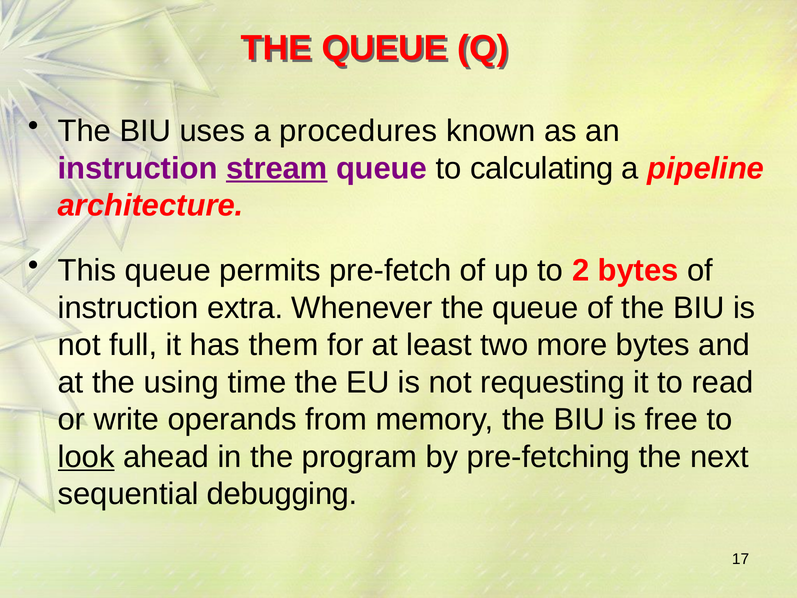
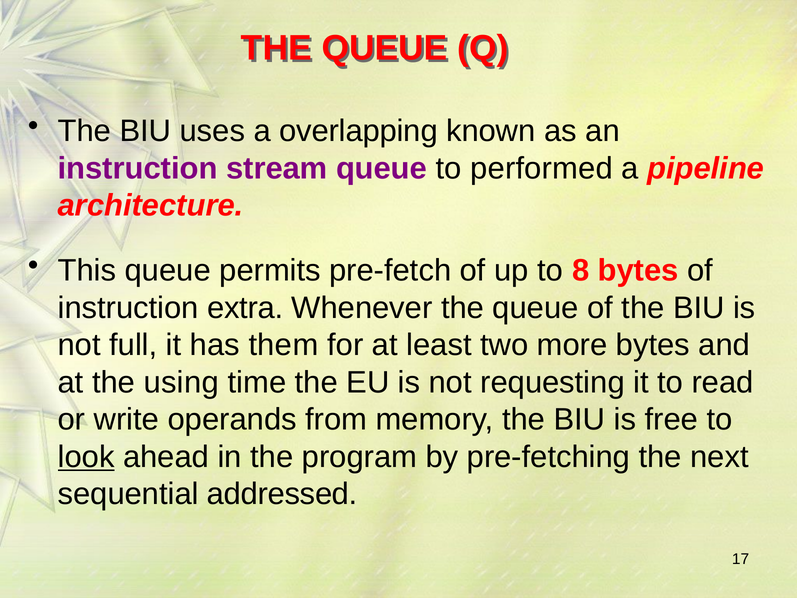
procedures: procedures -> overlapping (359, 131)
stream underline: present -> none (277, 168)
calculating: calculating -> performed (542, 168)
2: 2 -> 8 (581, 271)
debugging: debugging -> addressed (282, 494)
